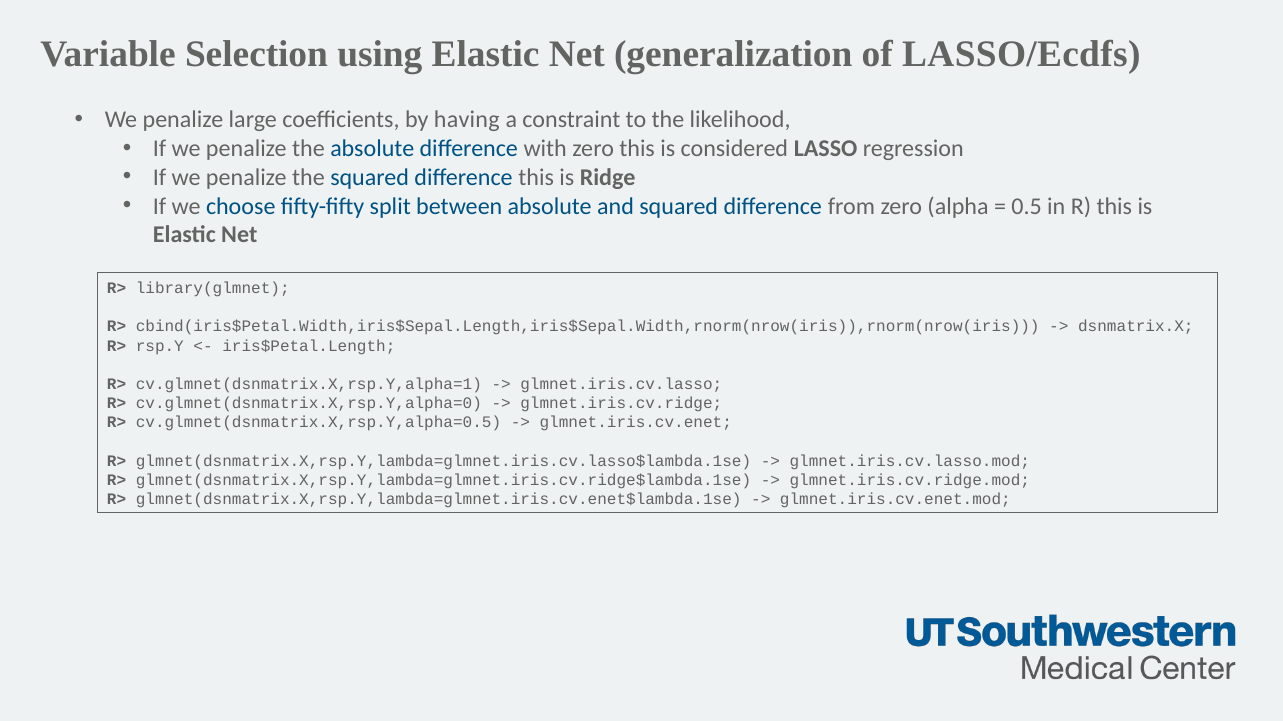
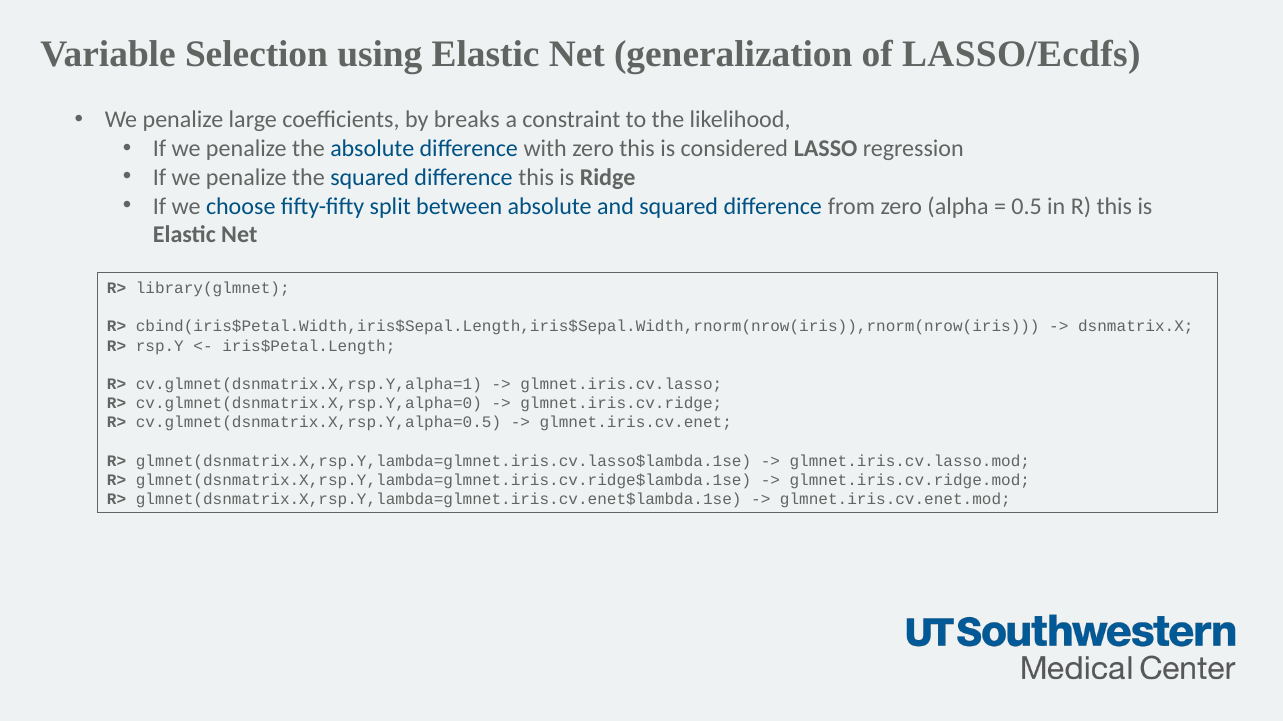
having: having -> breaks (467, 120)
